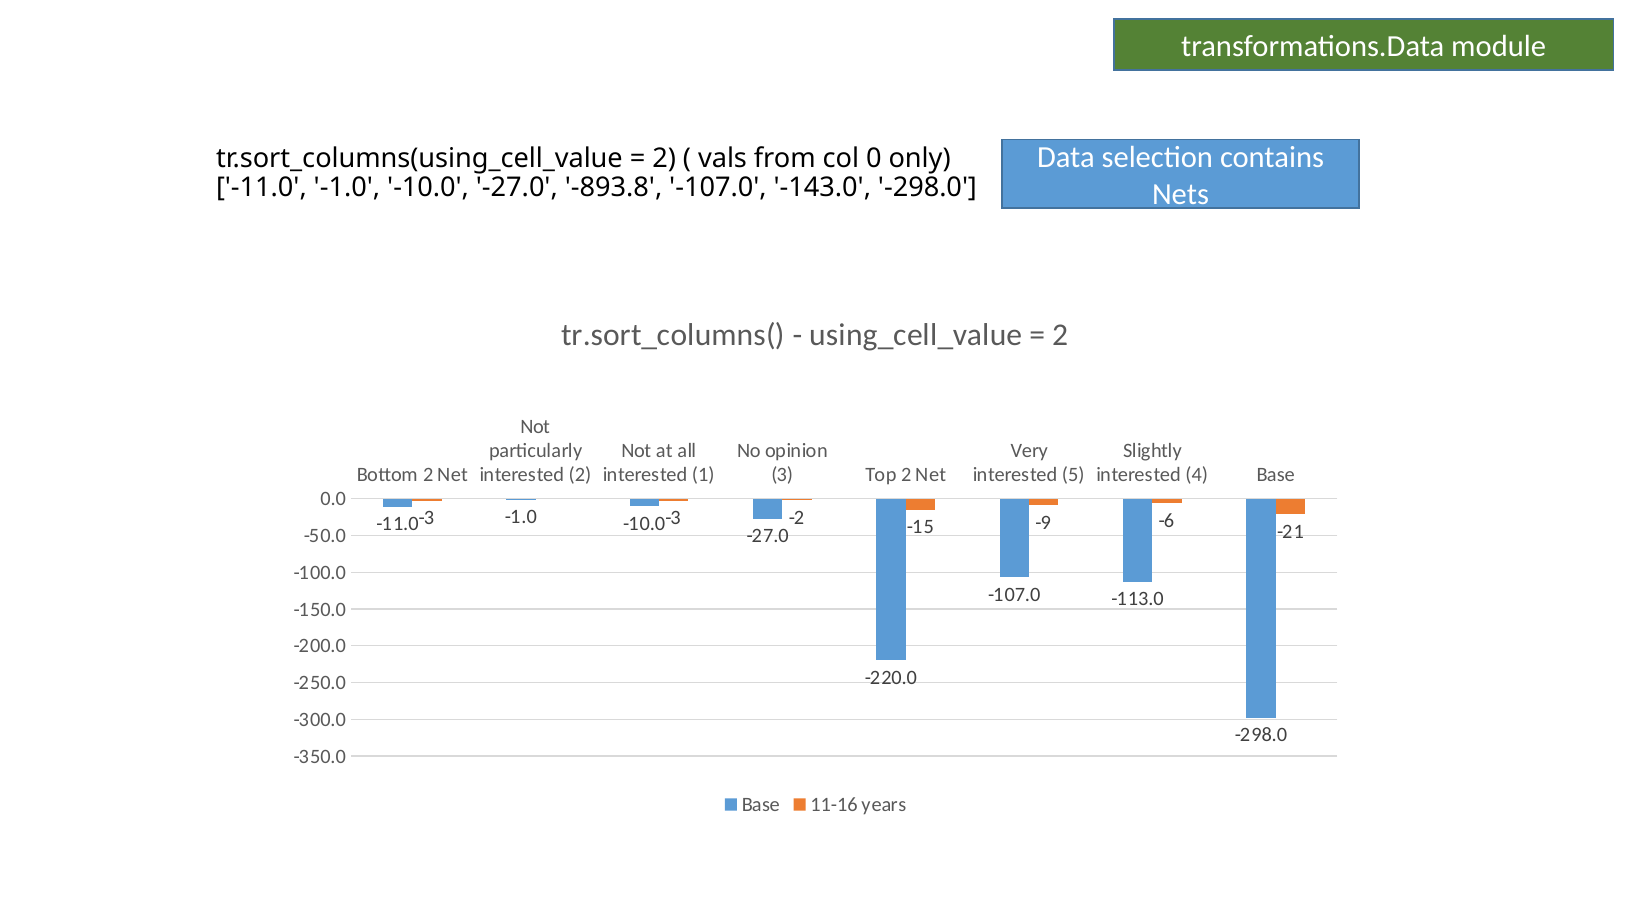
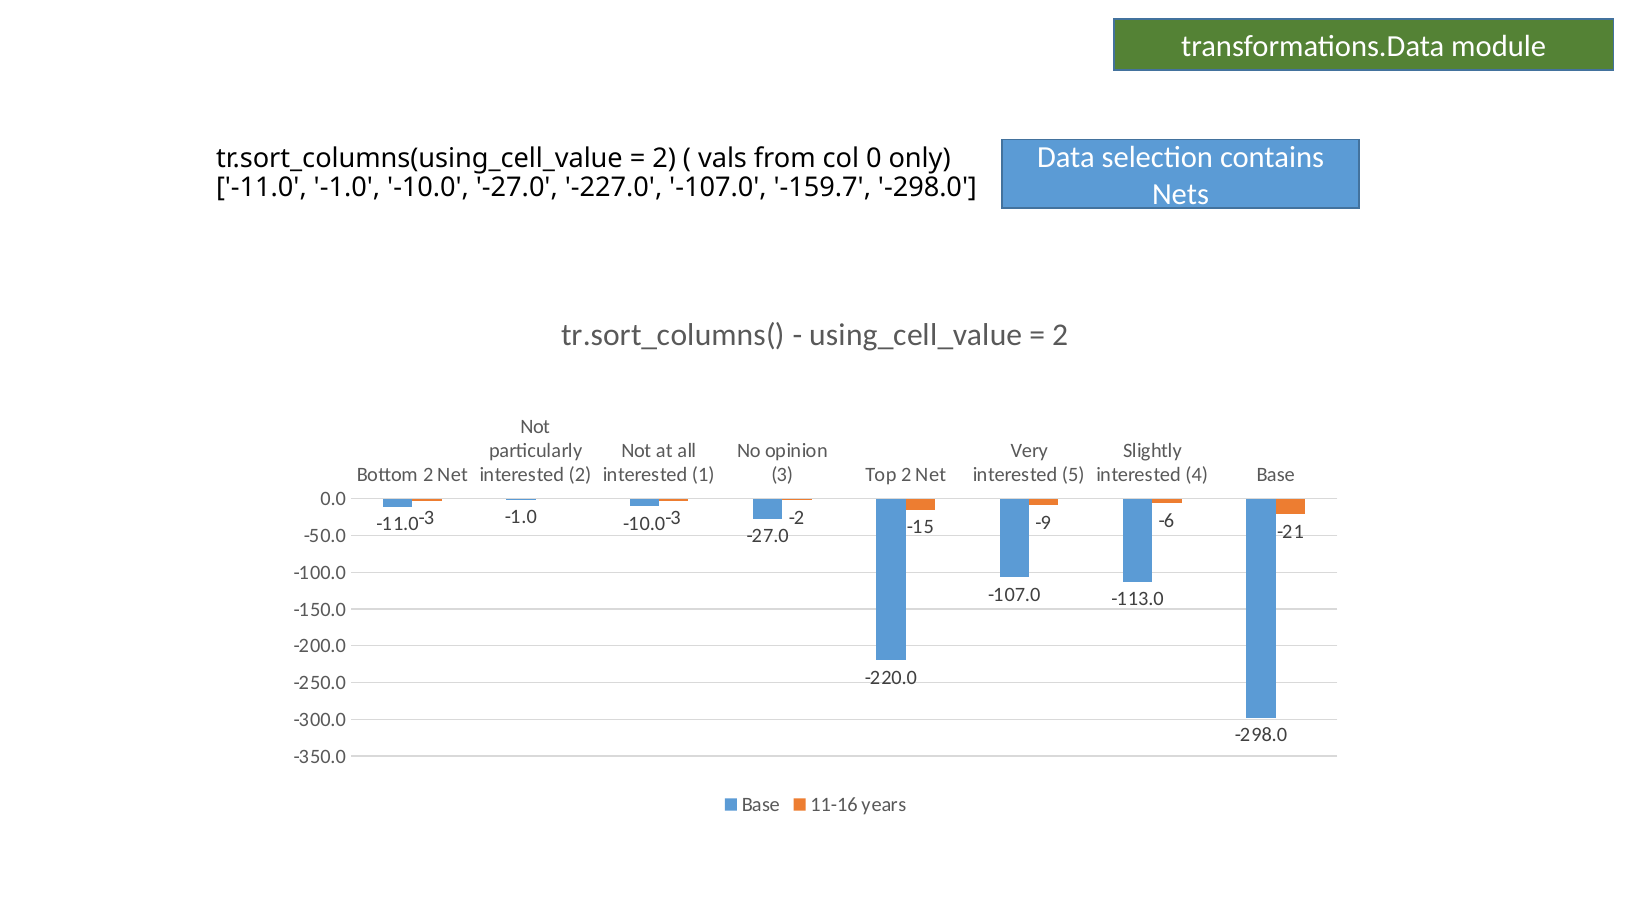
-893.8: -893.8 -> -227.0 (614, 187)
-143.0: -143.0 -> -159.7 (822, 187)
